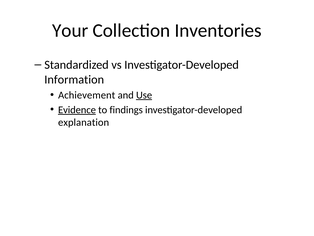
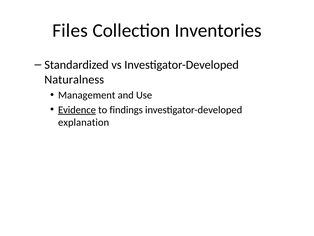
Your: Your -> Files (70, 30)
Information: Information -> Naturalness (74, 79)
Achievement: Achievement -> Management (87, 95)
Use underline: present -> none (144, 95)
